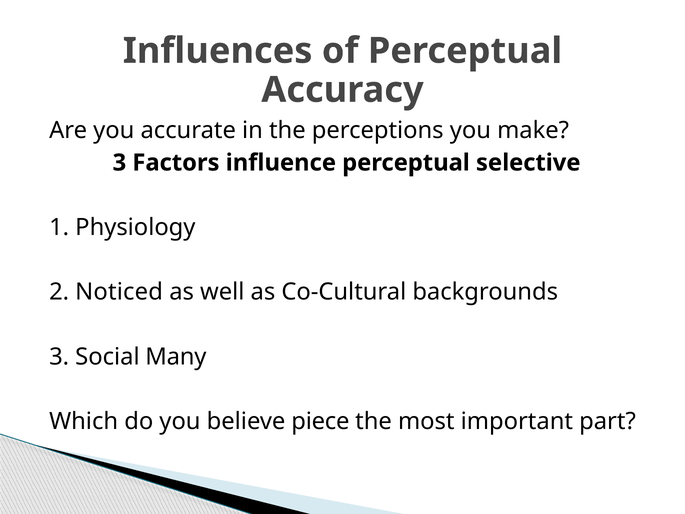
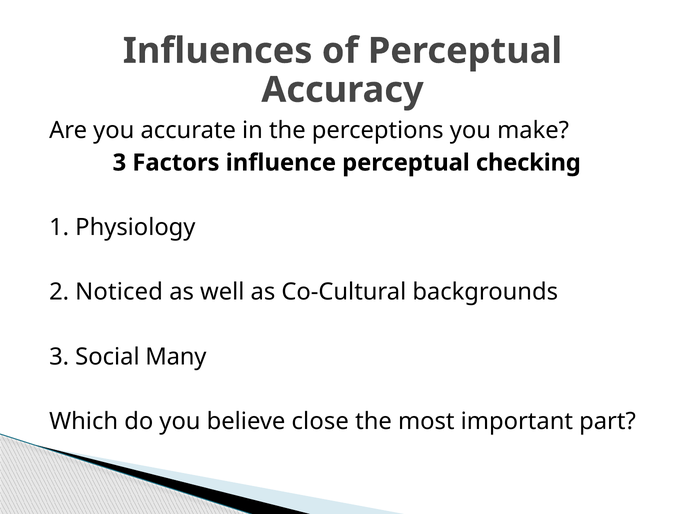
selective: selective -> checking (528, 163)
piece: piece -> close (320, 421)
